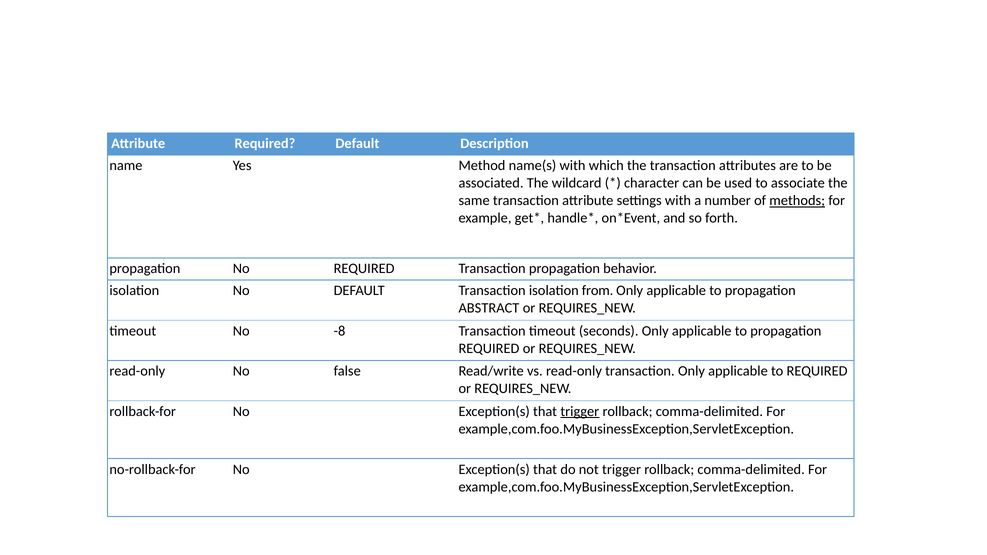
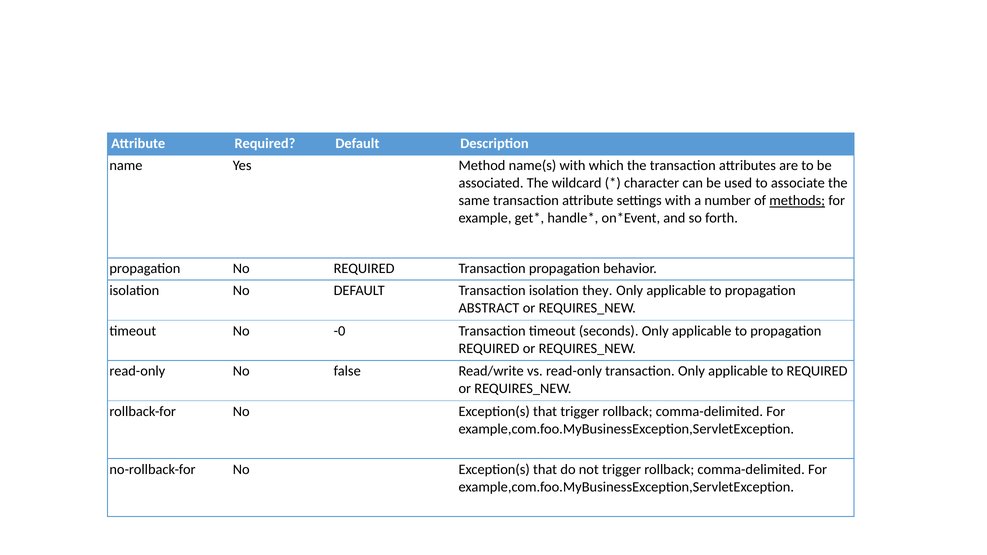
from: from -> they (597, 291)
-8: -8 -> -0 (340, 331)
trigger underline: present -> none (580, 412)
